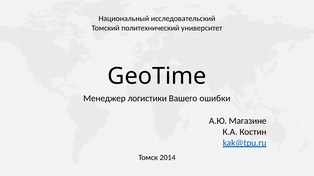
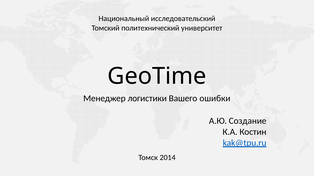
Магазине: Магазине -> Создание (248, 121)
